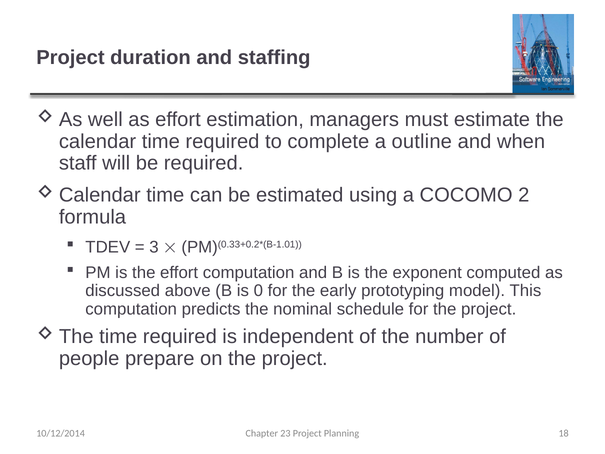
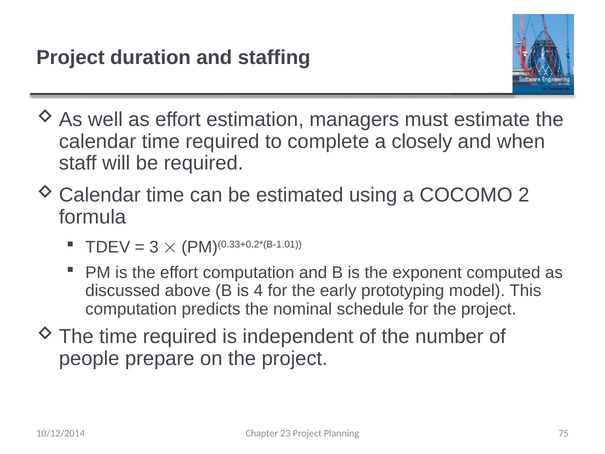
outline: outline -> closely (422, 141)
0: 0 -> 4 (258, 291)
18: 18 -> 75 (564, 433)
